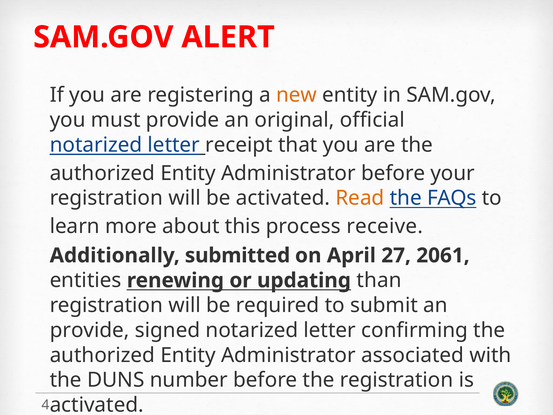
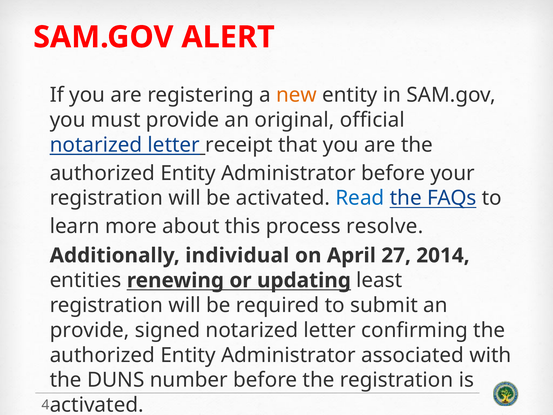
Read colour: orange -> blue (360, 198)
receive: receive -> resolve (385, 226)
submitted: submitted -> individual (237, 255)
2061: 2061 -> 2014 (443, 255)
than: than -> least (379, 280)
